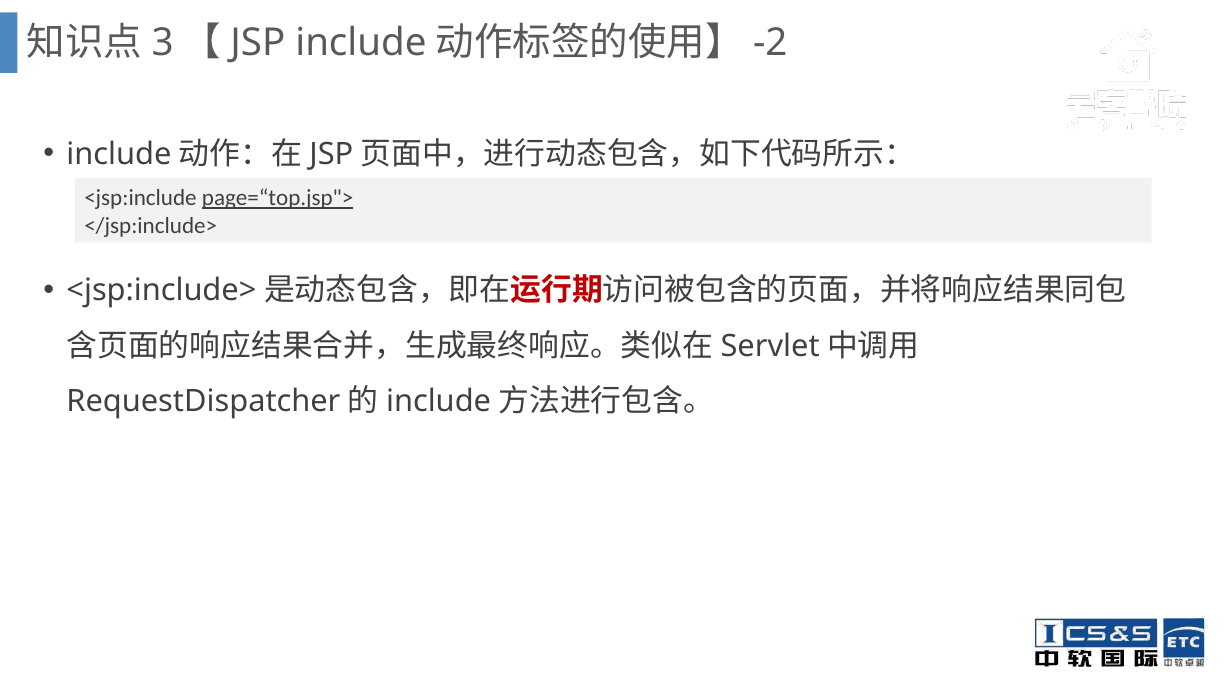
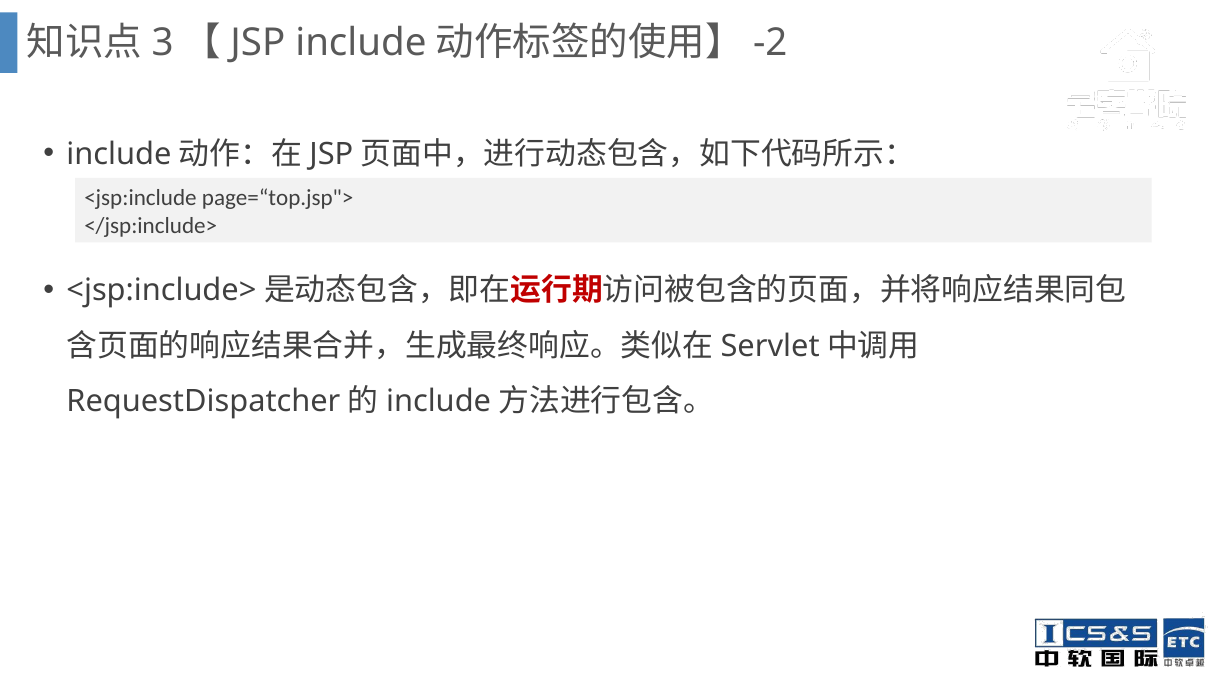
page=“top.jsp"> underline: present -> none (278, 198)
